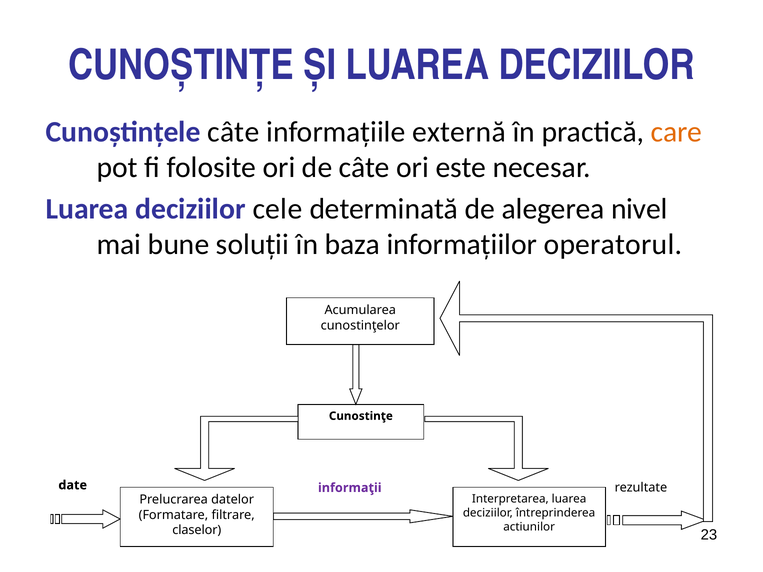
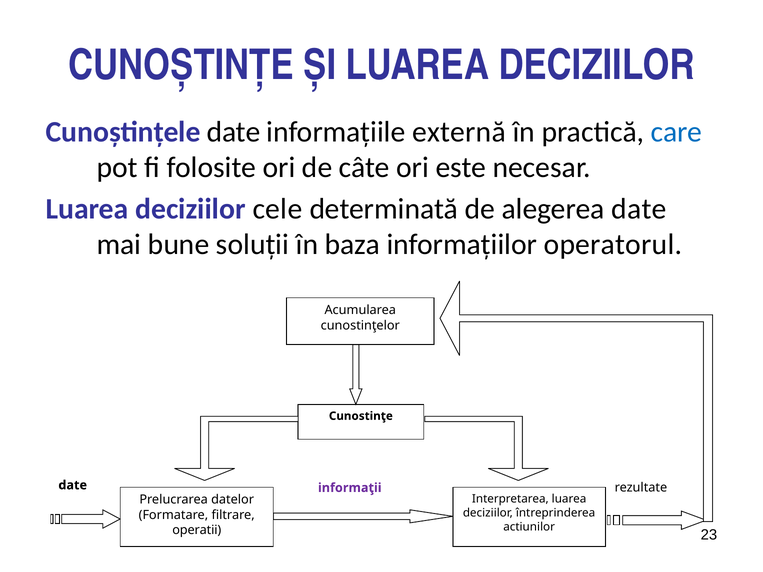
Cunoştinţele câte: câte -> date (234, 132)
care colour: orange -> blue (676, 132)
alegerea nivel: nivel -> date (639, 209)
claselor: claselor -> operatii (197, 530)
